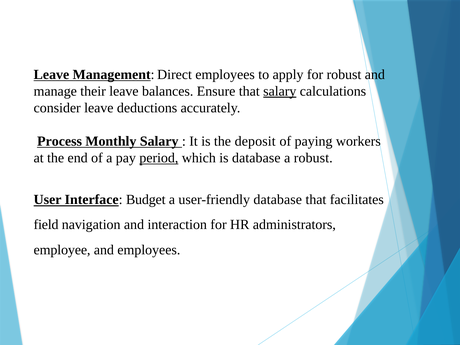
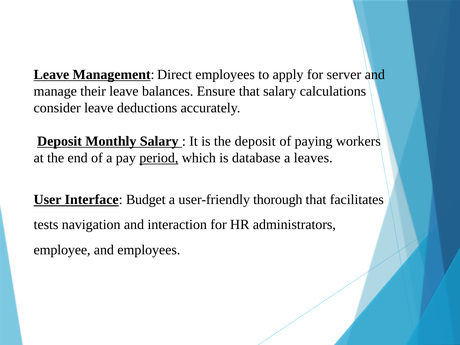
for robust: robust -> server (344, 74)
salary underline: present -> none (280, 91)
Process: Process -> Deposit (60, 141)
a robust: robust -> leaves (313, 158)
user-friendly database: database -> thorough (278, 200)
field: field -> tests (46, 225)
